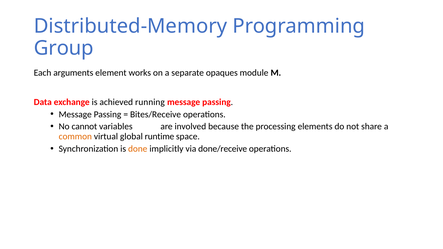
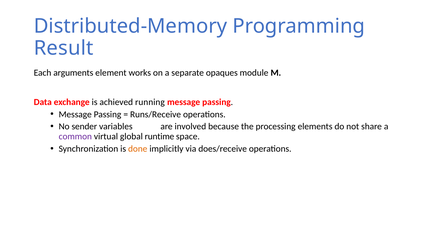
Group: Group -> Result (64, 48)
Bites/Receive: Bites/Receive -> Runs/Receive (156, 114)
cannot: cannot -> sender (84, 127)
common colour: orange -> purple (75, 137)
done/receive: done/receive -> does/receive (223, 149)
